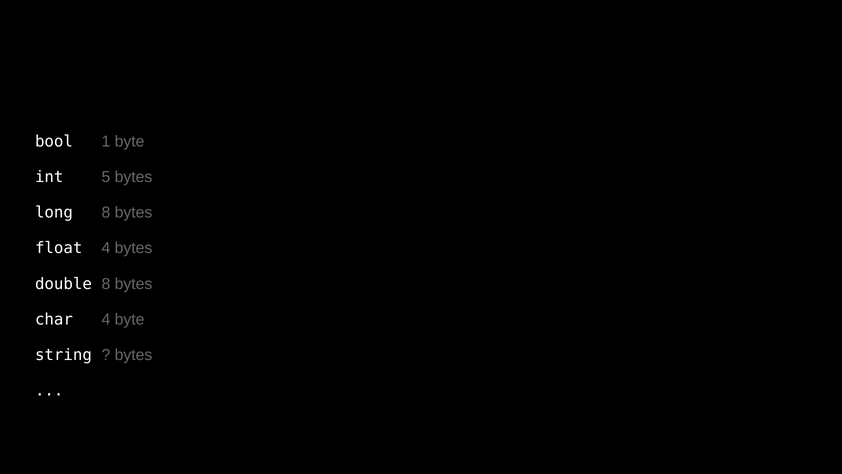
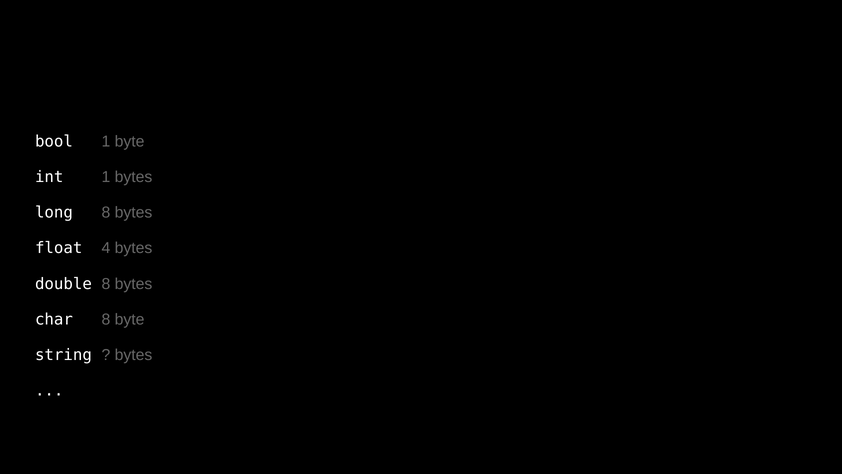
int 5: 5 -> 1 (106, 177)
char 4: 4 -> 8 (106, 319)
